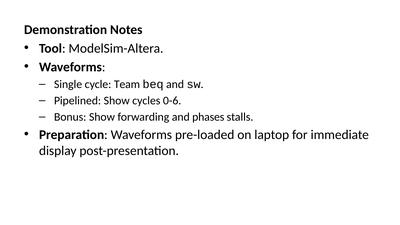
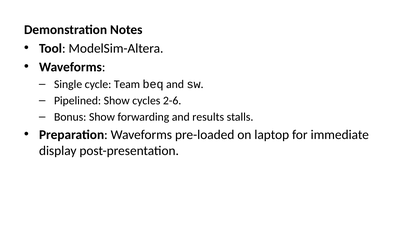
0-6: 0-6 -> 2-6 (172, 101)
phases: phases -> results (208, 117)
